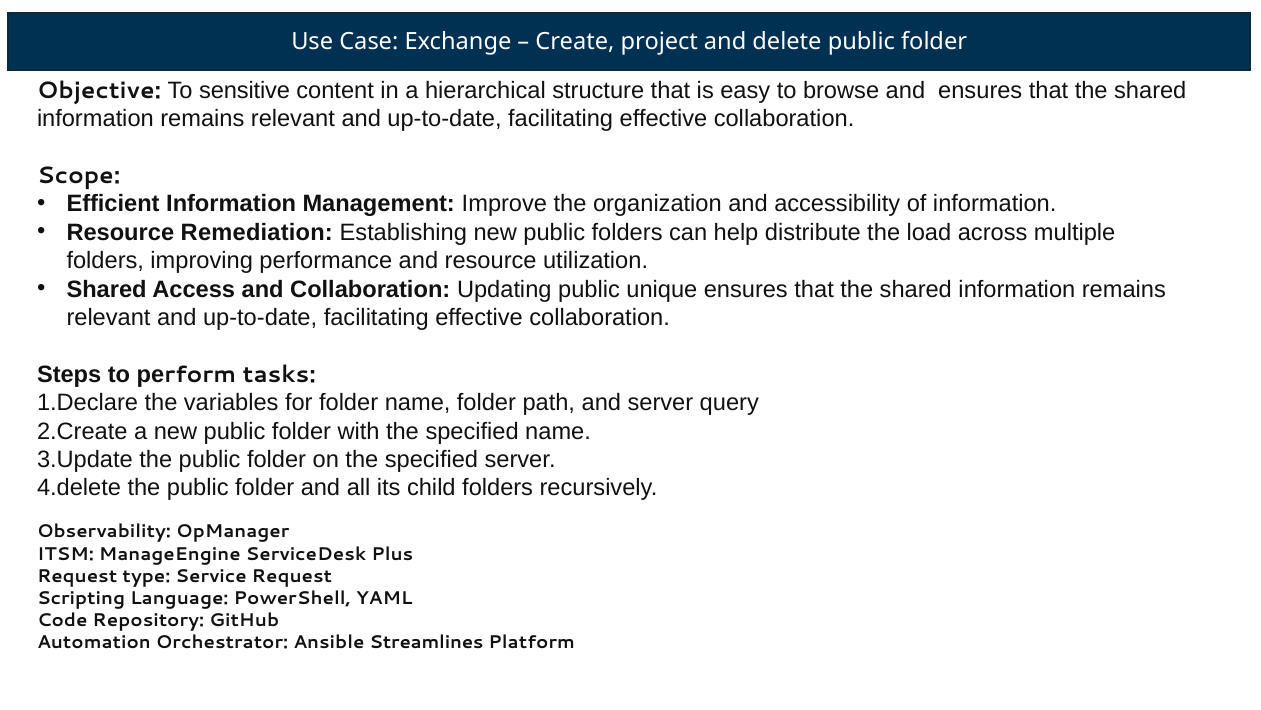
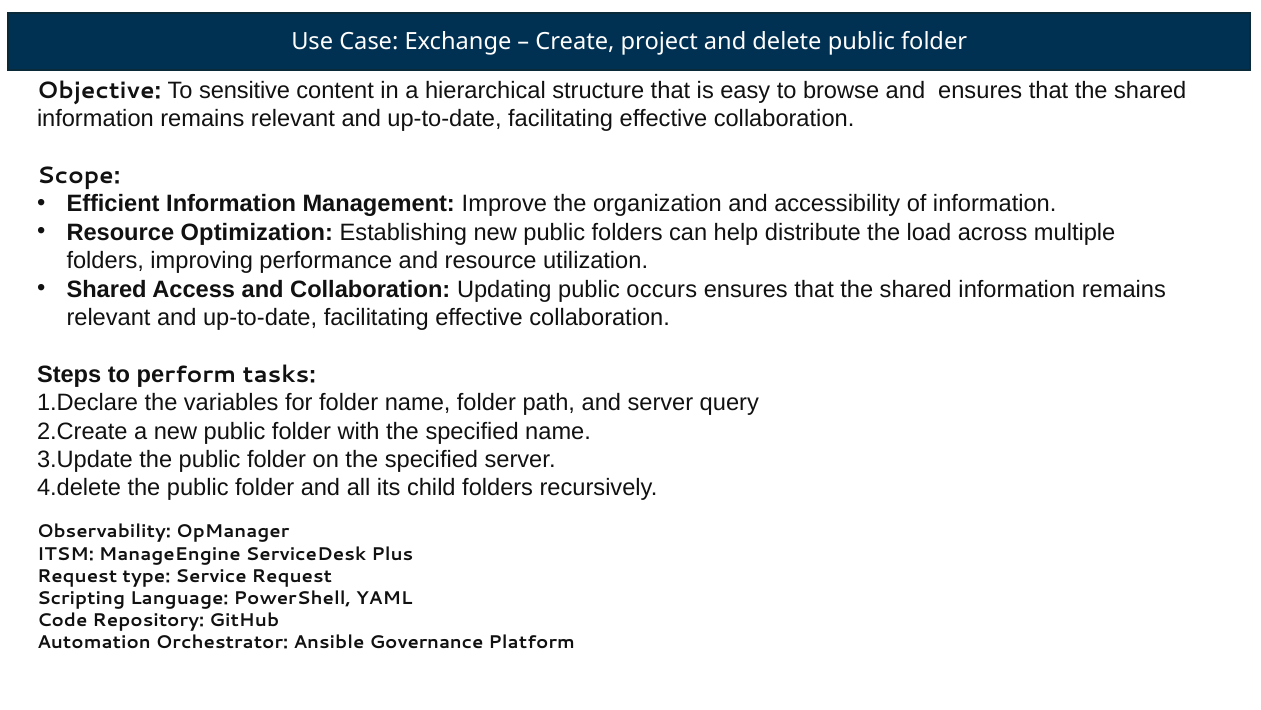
Remediation: Remediation -> Optimization (257, 232)
unique: unique -> occurs (662, 289)
Streamlines: Streamlines -> Governance (426, 642)
